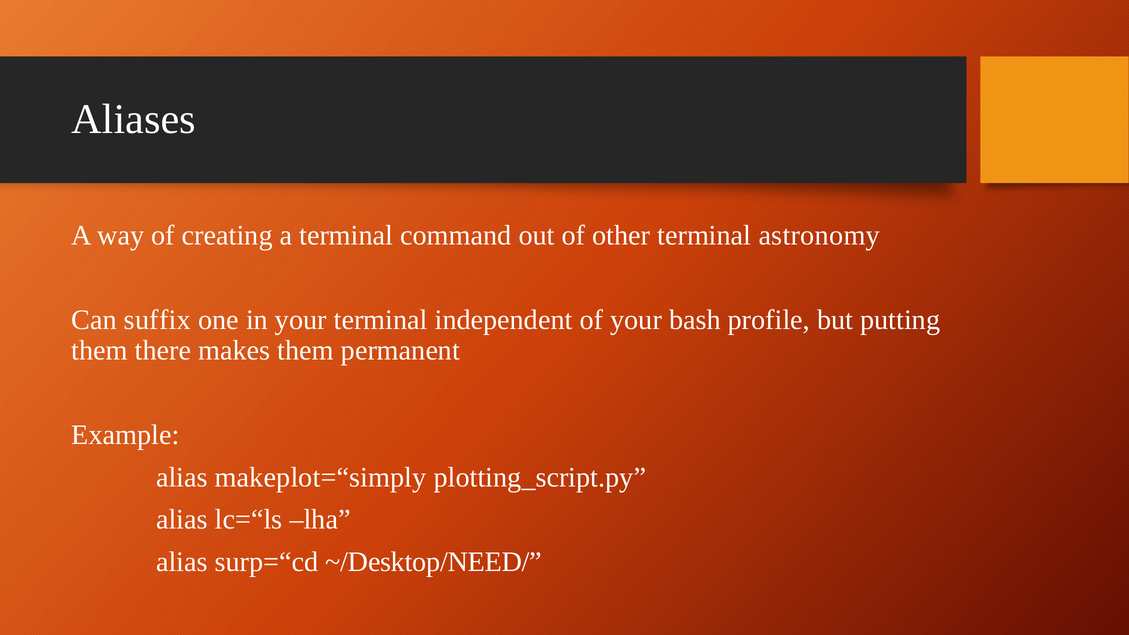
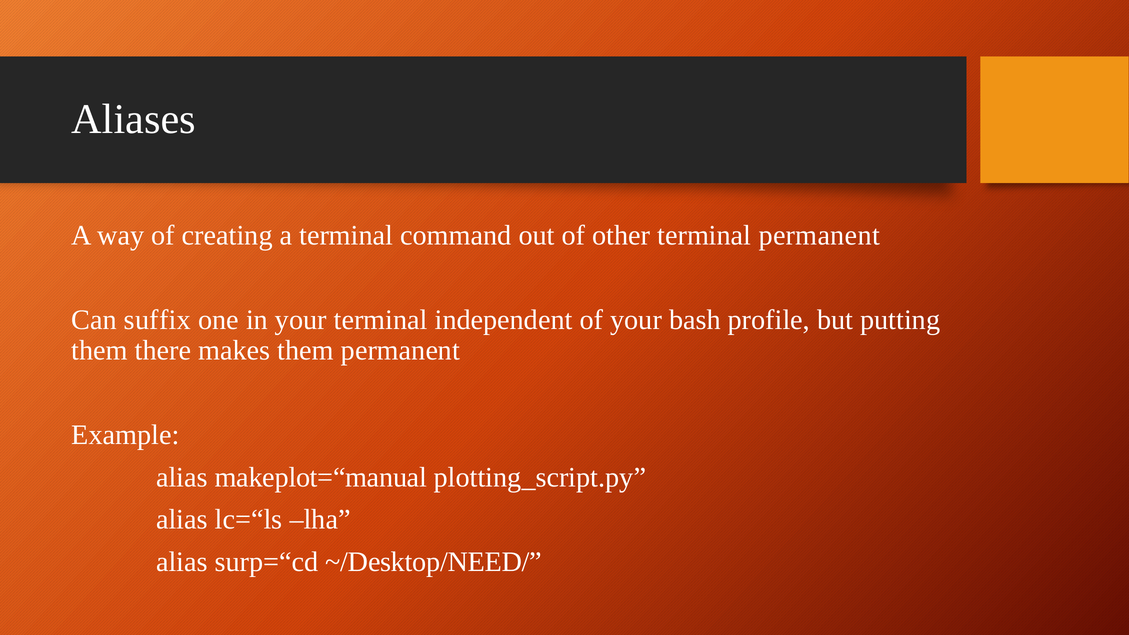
terminal astronomy: astronomy -> permanent (819, 236)
makeplot=“simply: makeplot=“simply -> makeplot=“manual (321, 477)
